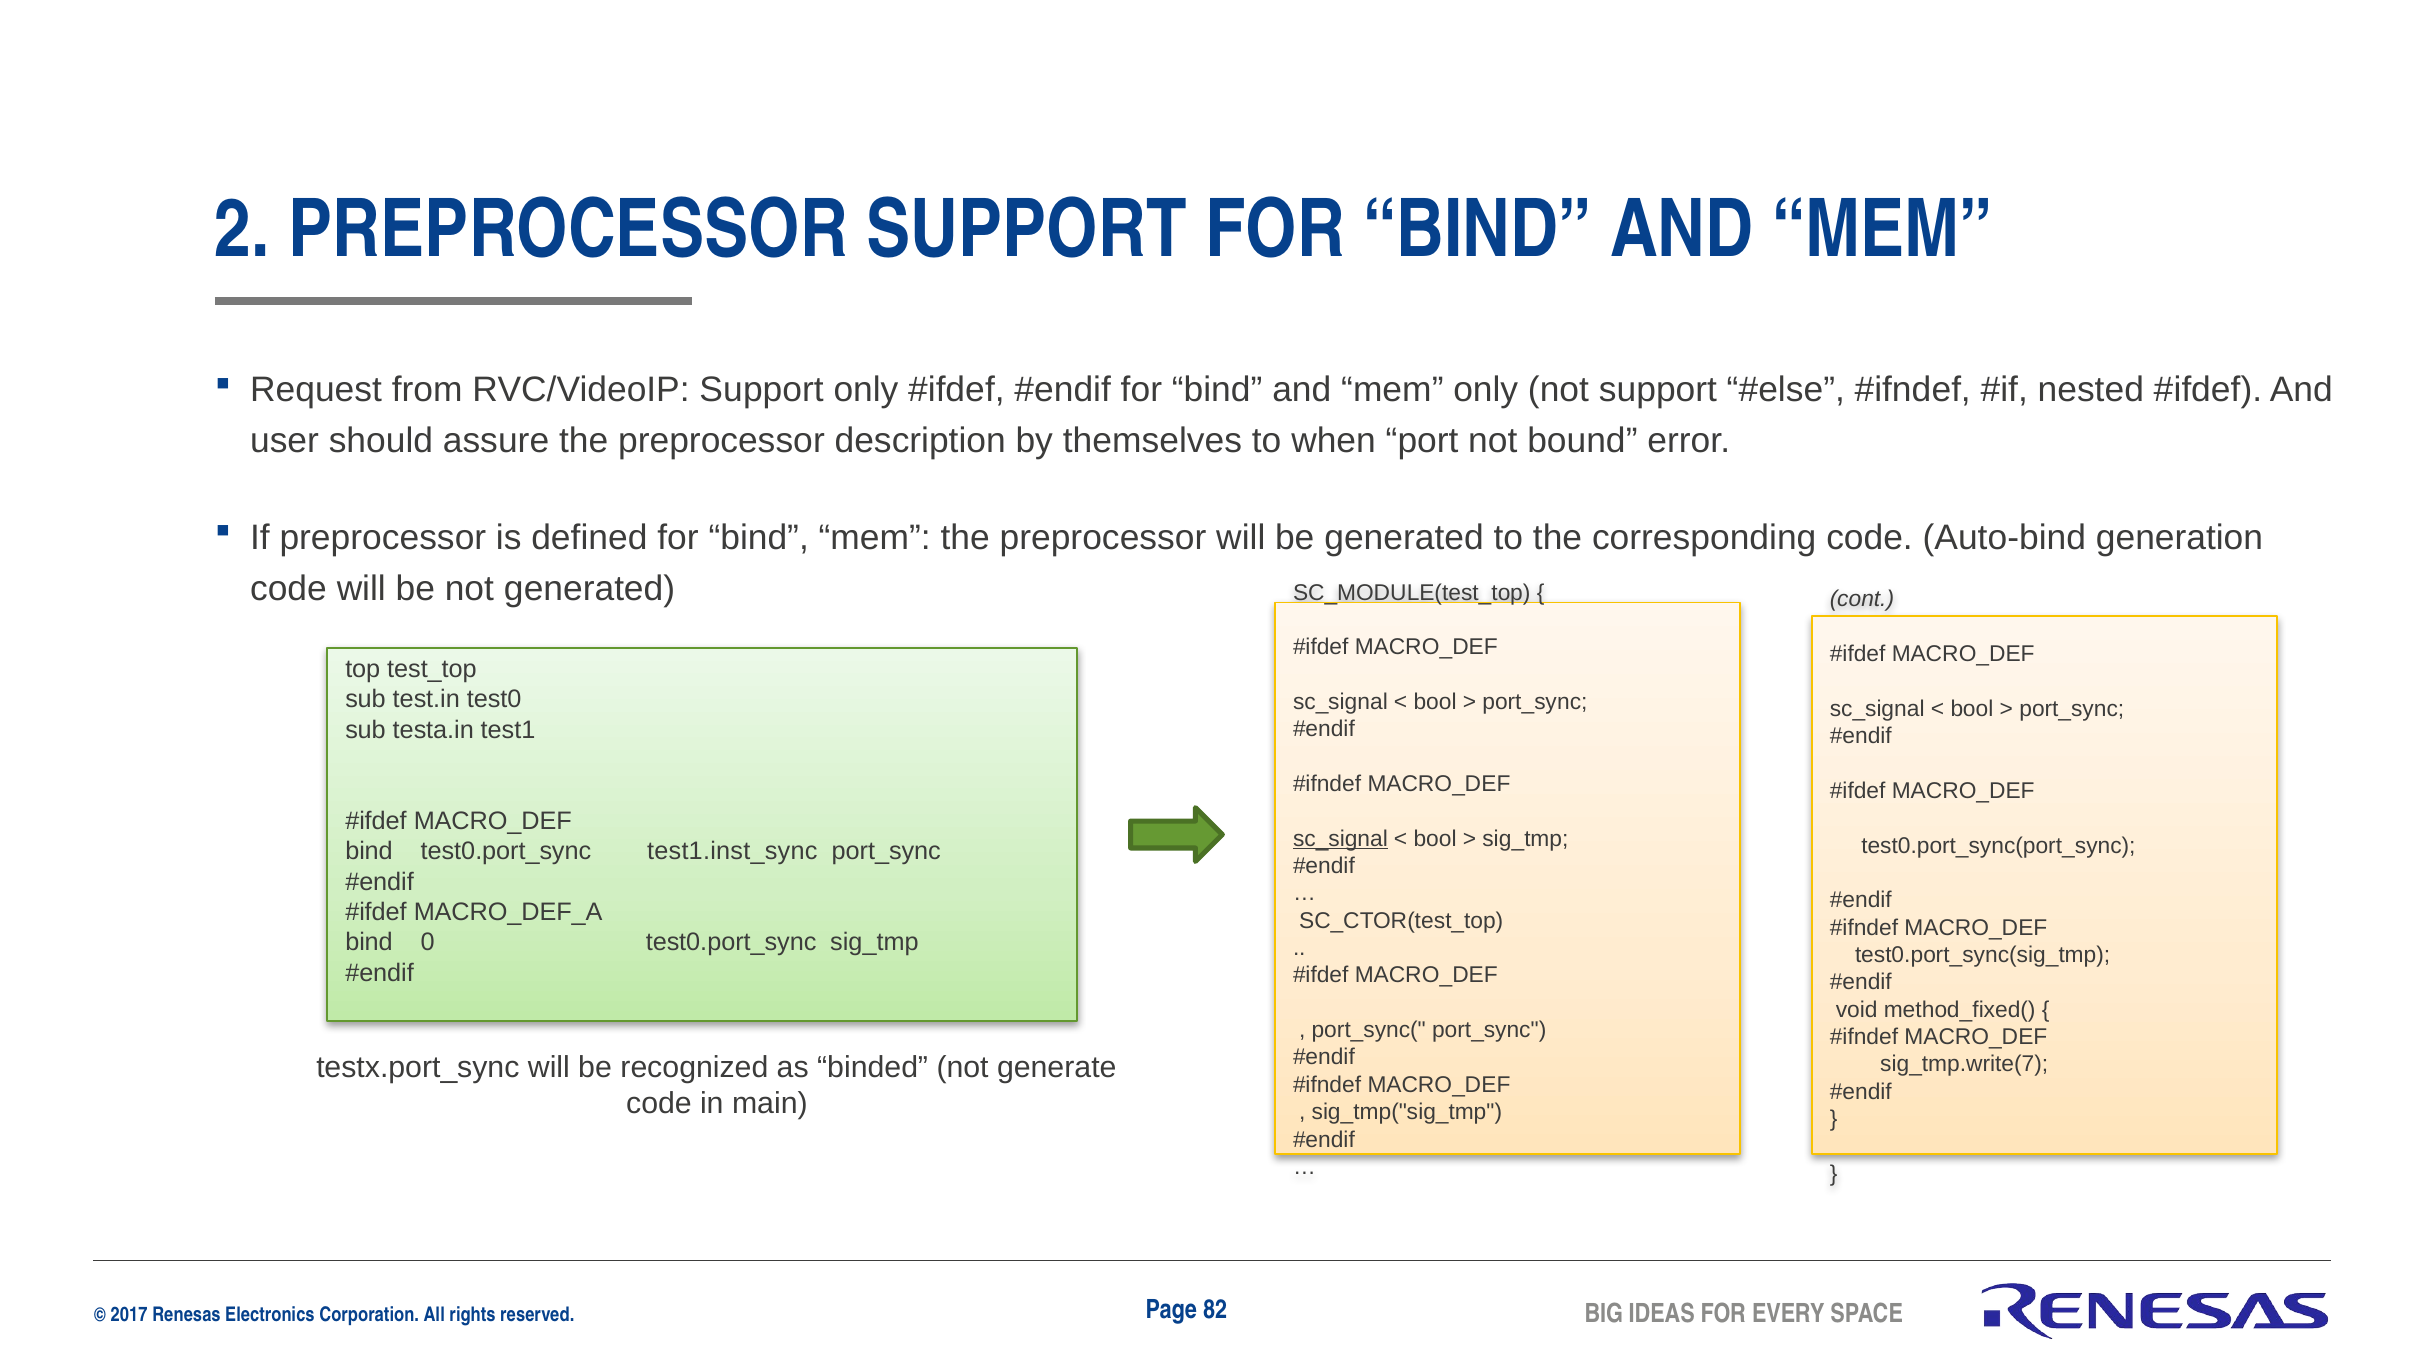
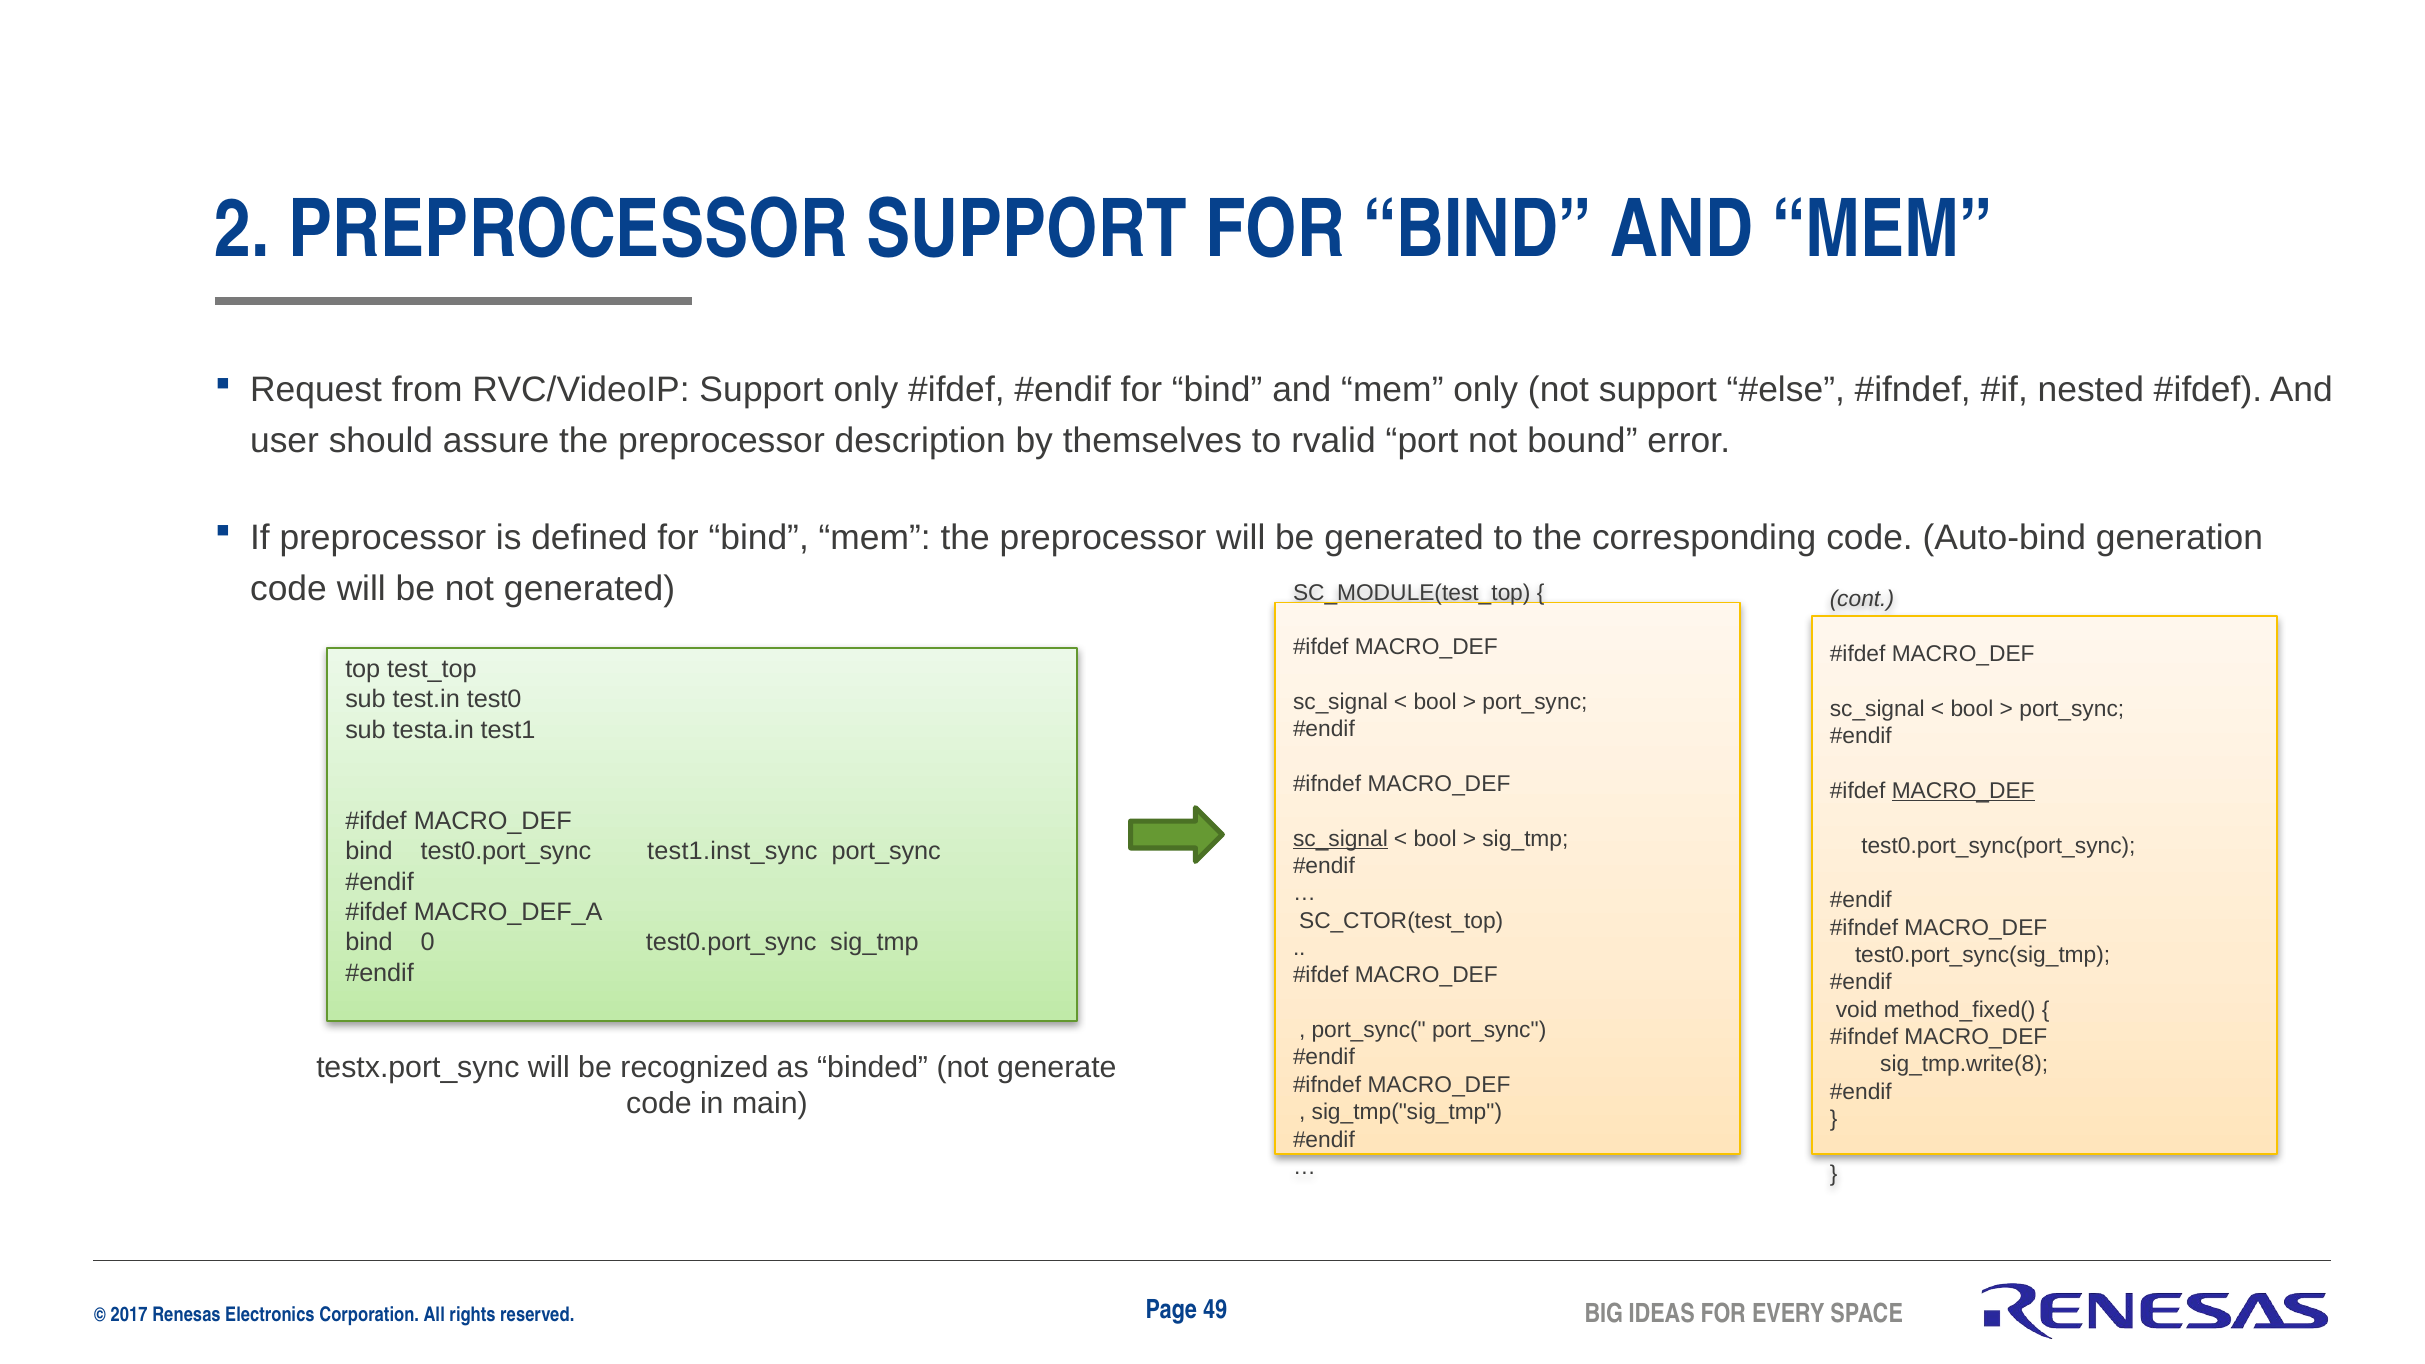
when: when -> rvalid (1334, 441)
MACRO_DEF underline: none -> present (1963, 791)
sig_tmp.write(7: sig_tmp.write(7 -> sig_tmp.write(8 (1964, 1064)
82: 82 -> 49 (1215, 1310)
